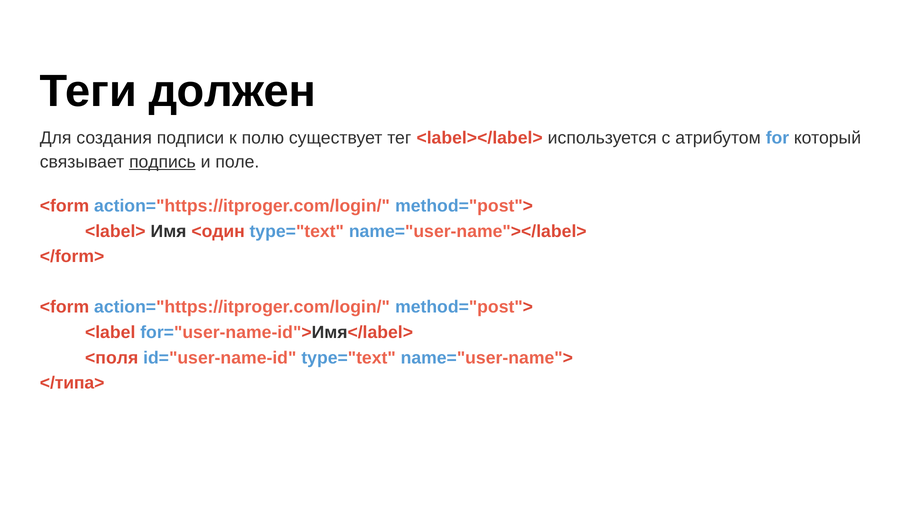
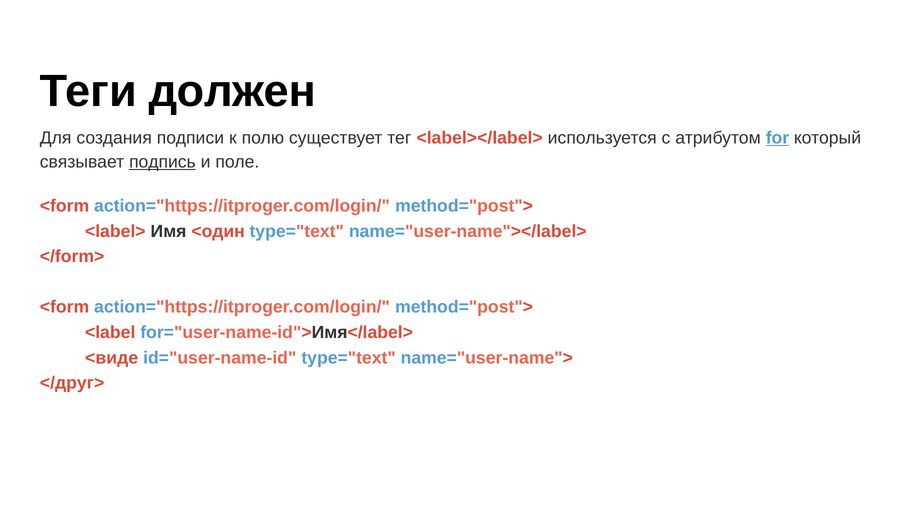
for underline: none -> present (777, 138)
<поля: <поля -> <виде (112, 358)
</типа>: </типа> -> </друг> (72, 383)
